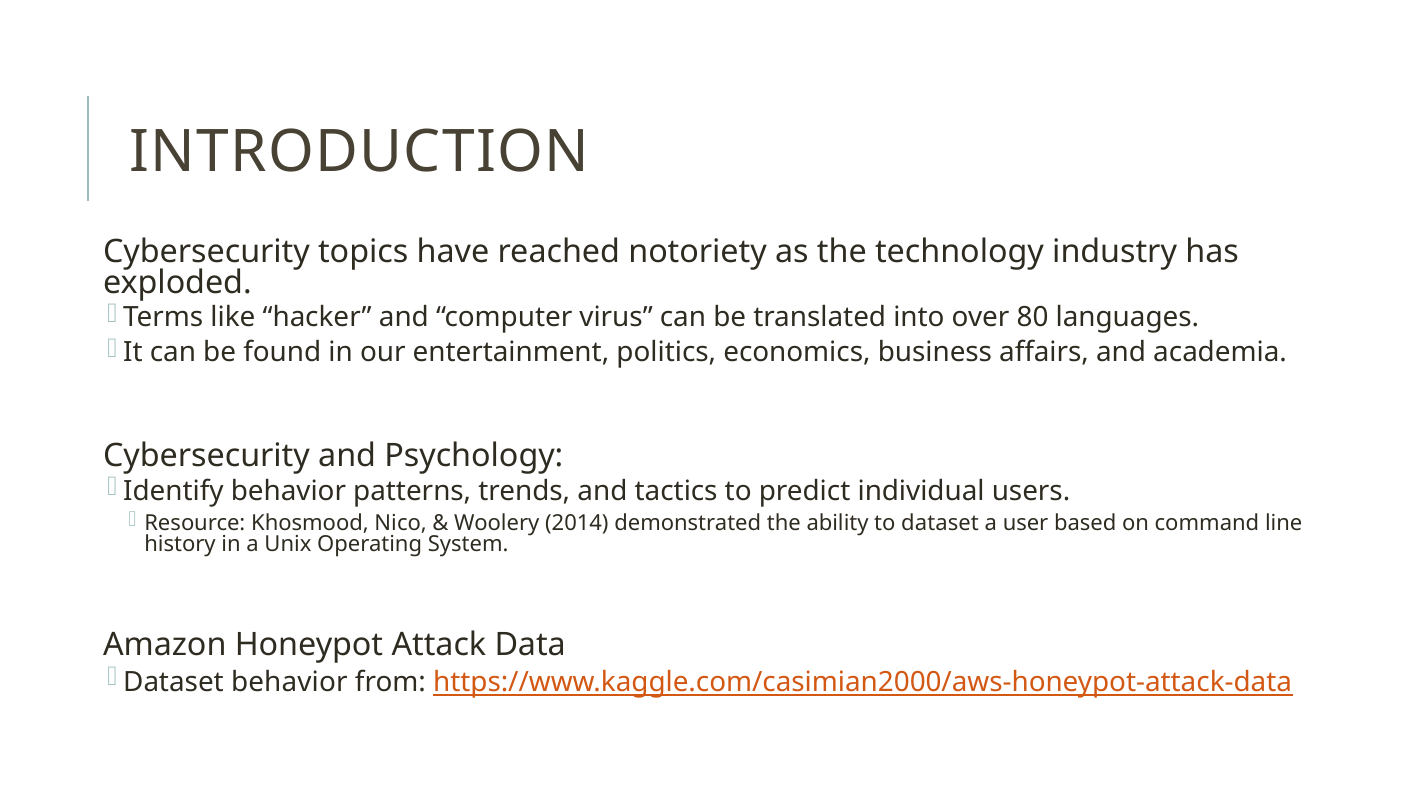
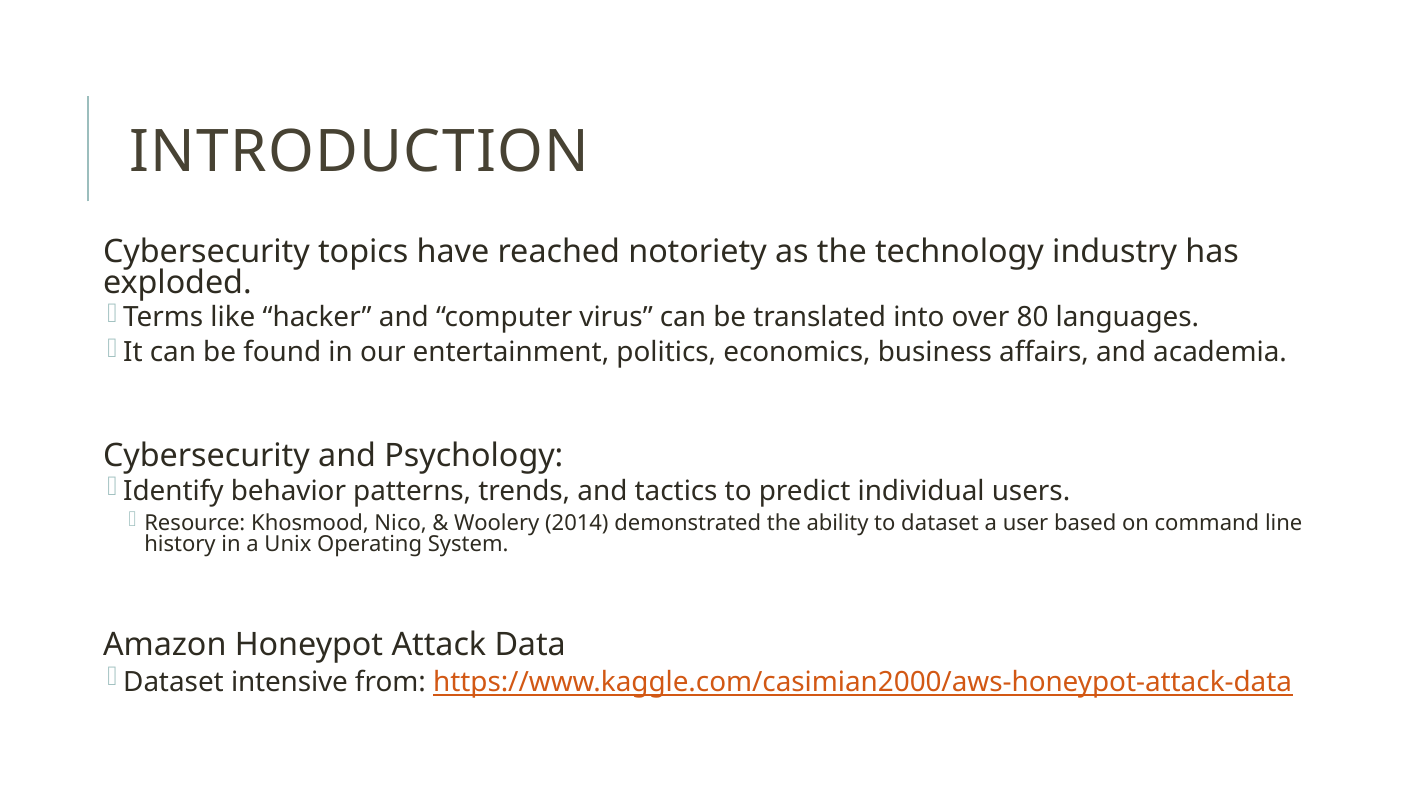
Dataset behavior: behavior -> intensive (289, 683)
